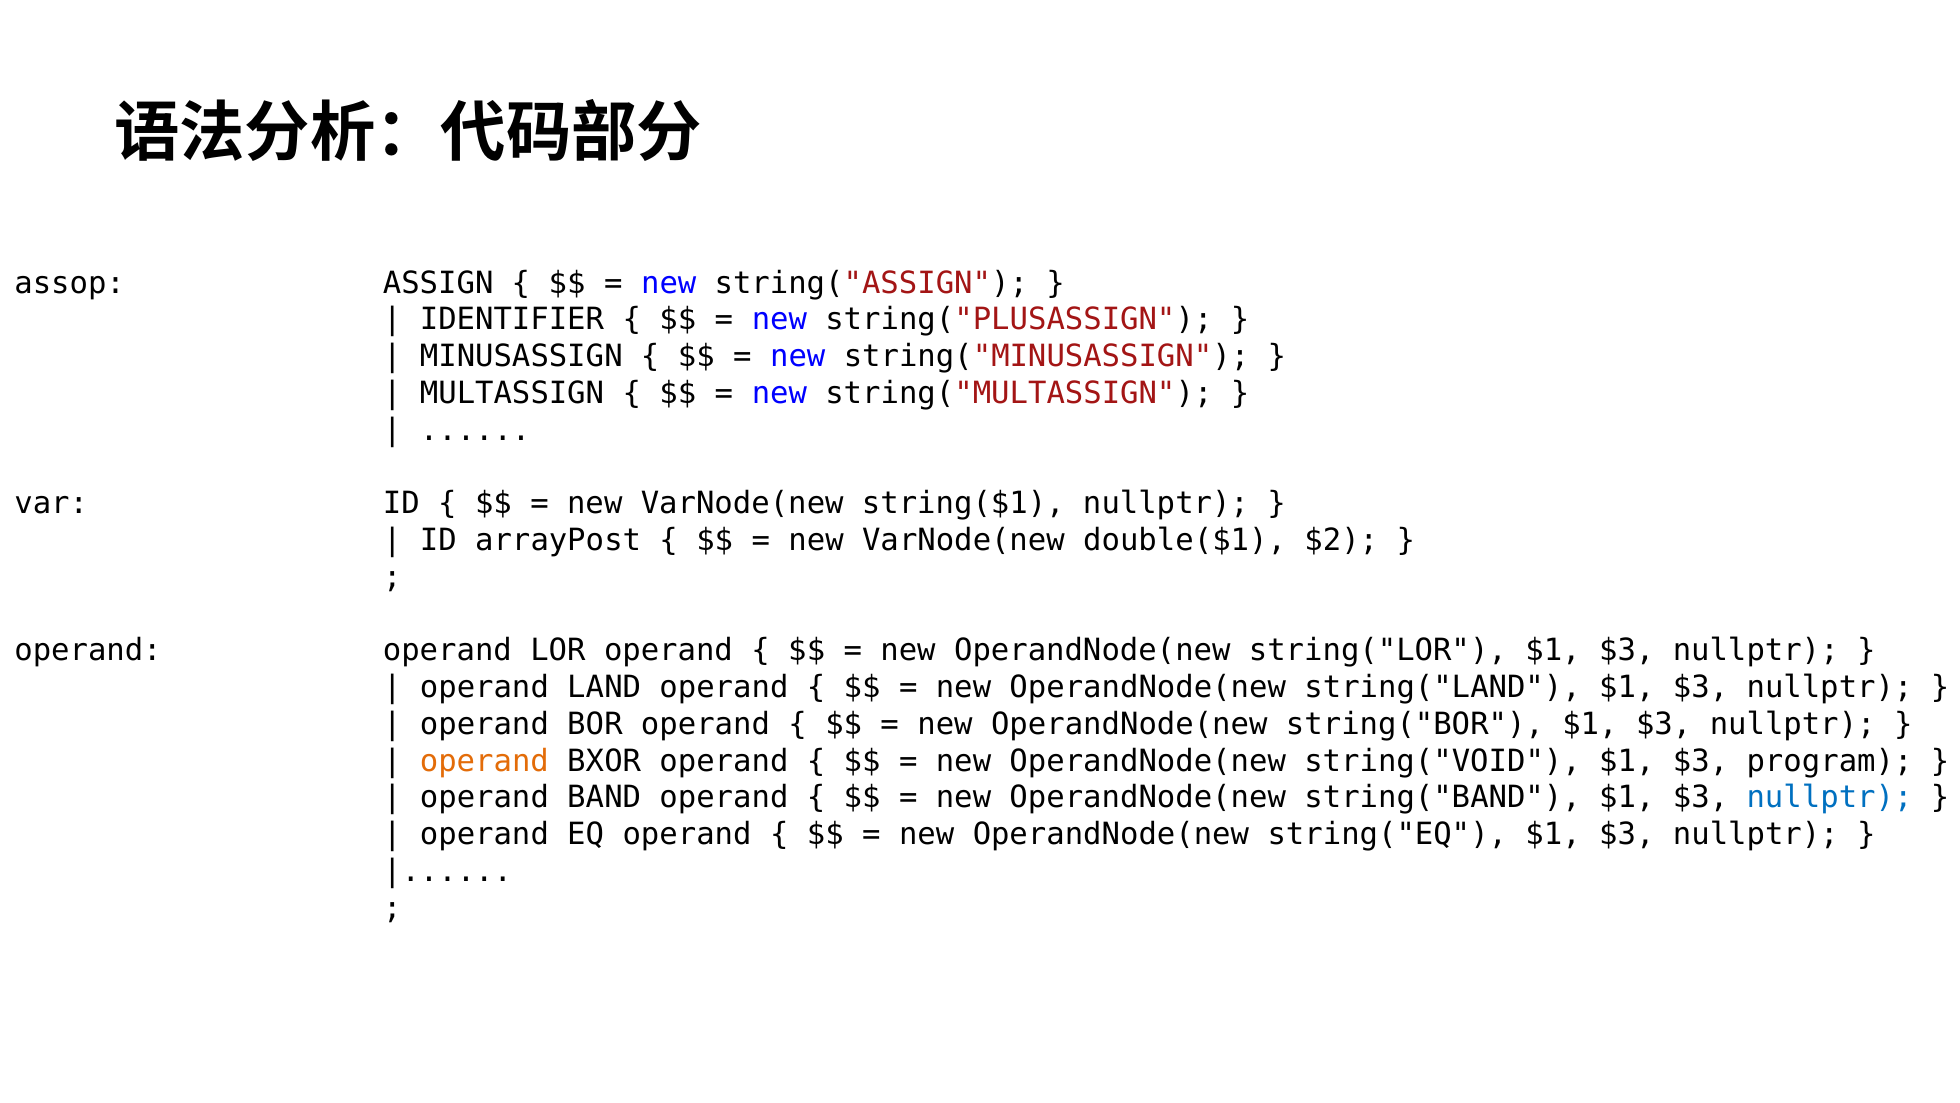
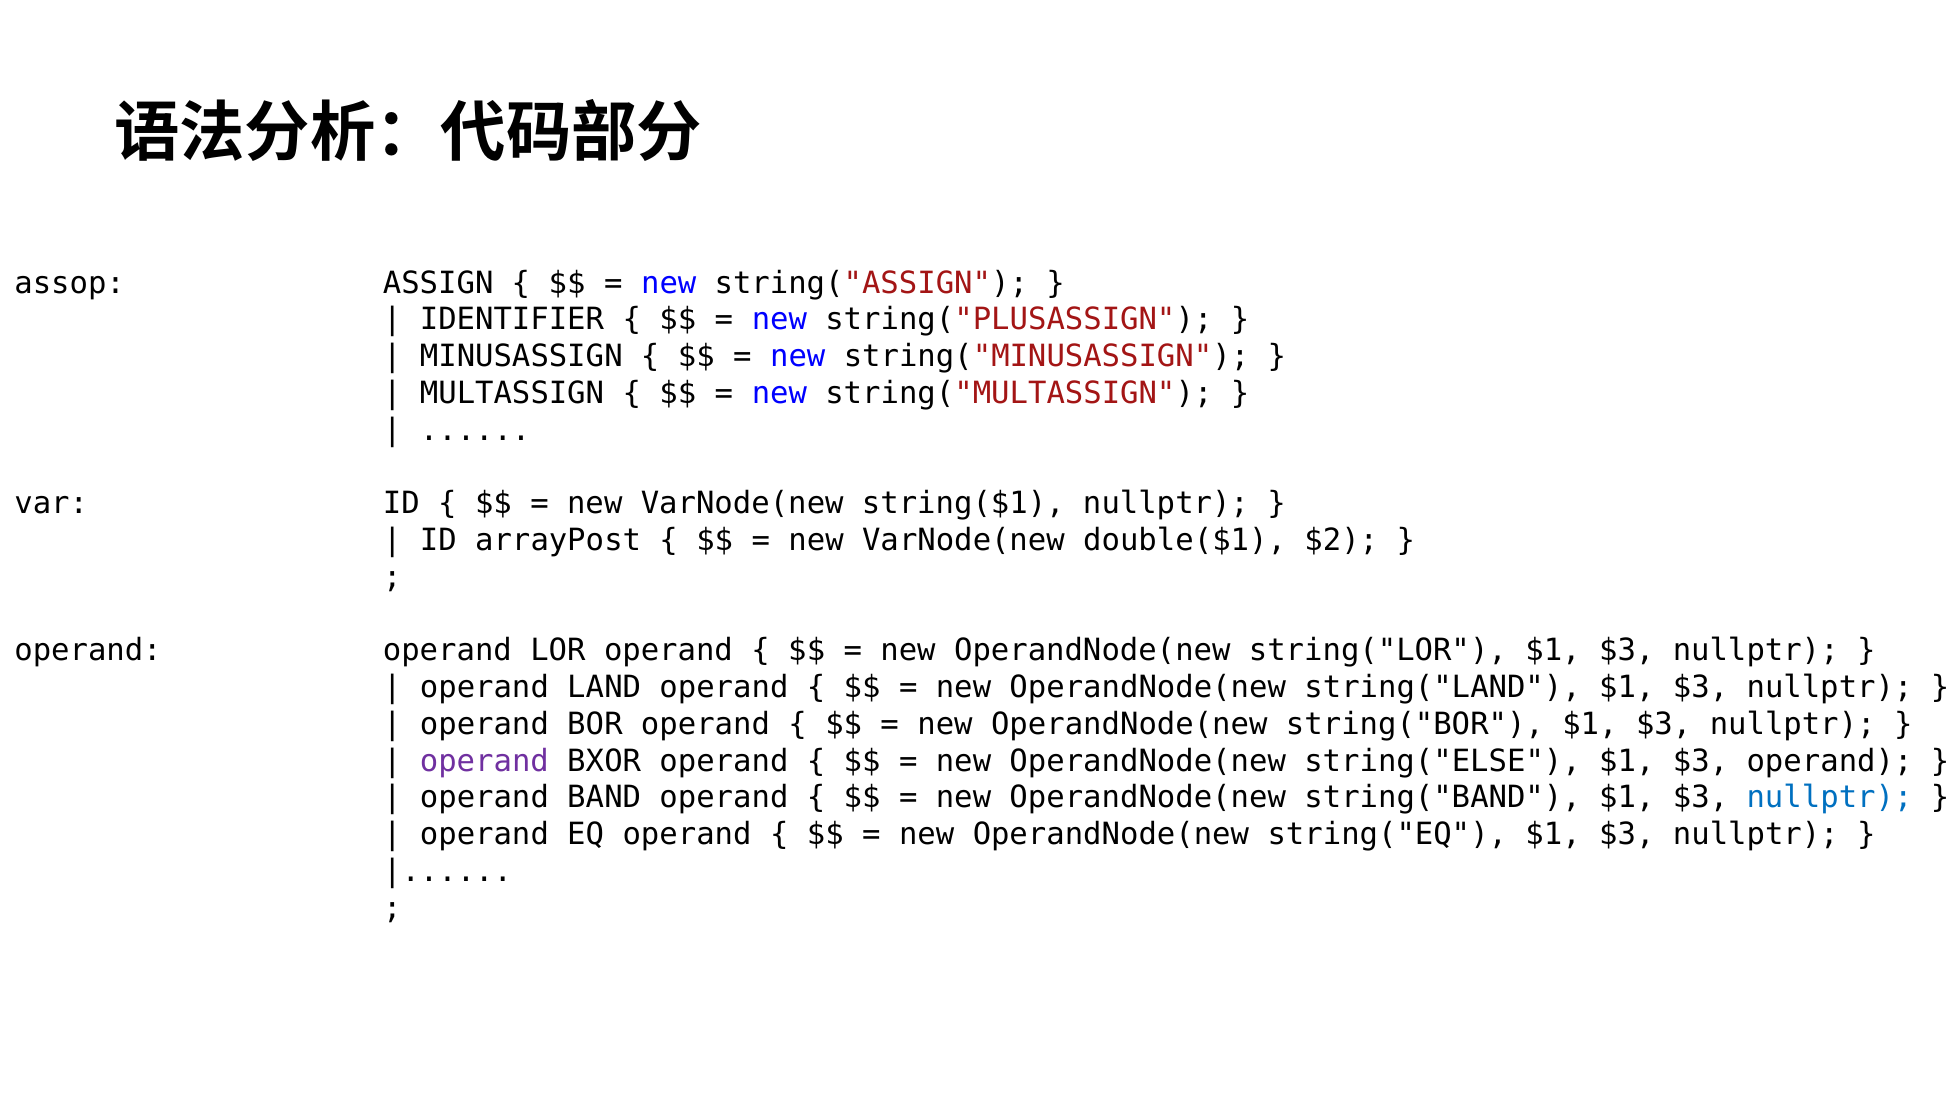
operand colour: orange -> purple (484, 761)
string("VOID: string("VOID -> string("ELSE (1443, 761)
$3 program: program -> operand (1830, 761)
